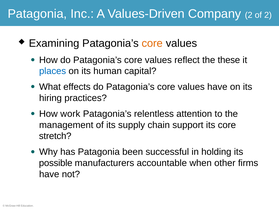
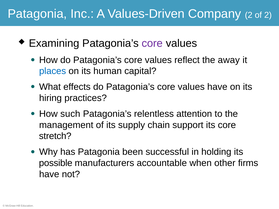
core colour: orange -> purple (152, 43)
these: these -> away (229, 60)
work: work -> such (70, 114)
